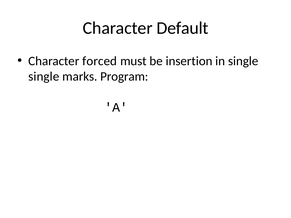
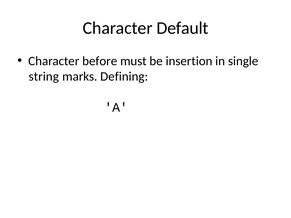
forced: forced -> before (100, 61)
single: single -> string (44, 77)
Program: Program -> Defining (124, 77)
